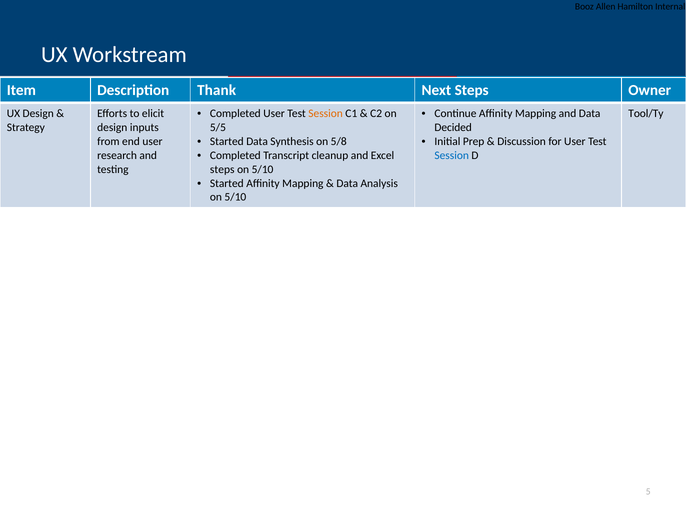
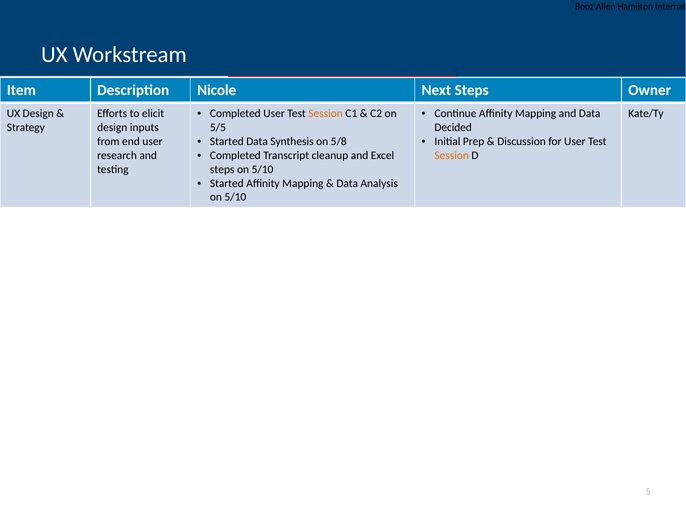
Thank: Thank -> Nicole (217, 90)
Tool/Ty: Tool/Ty -> Kate/Ty (646, 113)
Session colour: blue -> orange (452, 155)
